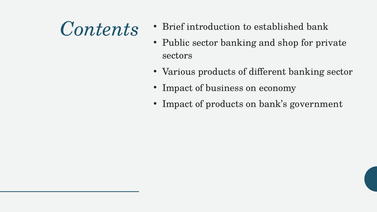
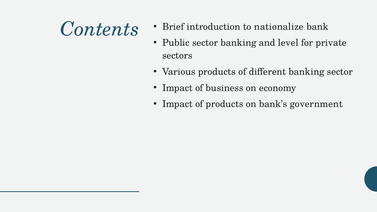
established: established -> nationalize (279, 27)
shop: shop -> level (288, 43)
